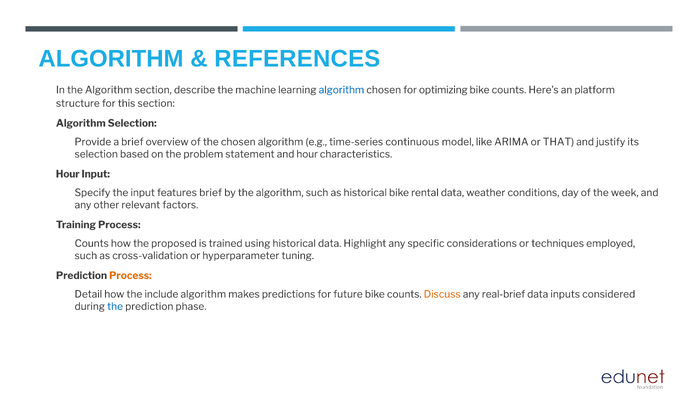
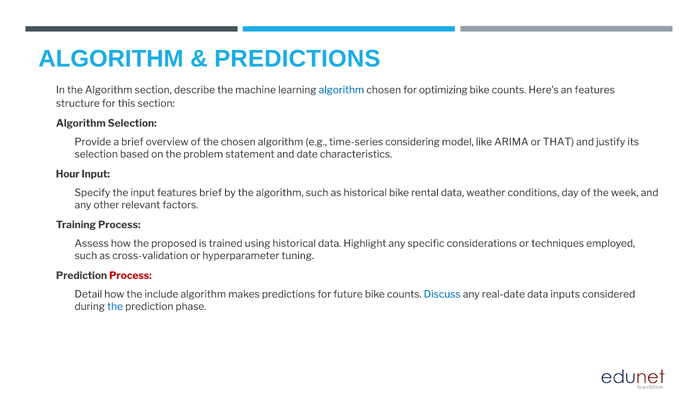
REFERENCES: REFERENCES -> PREDICTIONS (297, 59)
an platform: platform -> features (595, 90)
continuous: continuous -> considering (412, 142)
and hour: hour -> date (307, 154)
Counts: Counts -> Assess (92, 243)
Process colour: orange -> red (130, 275)
Discuss colour: orange -> blue (442, 294)
real-brief: real-brief -> real-date (503, 294)
